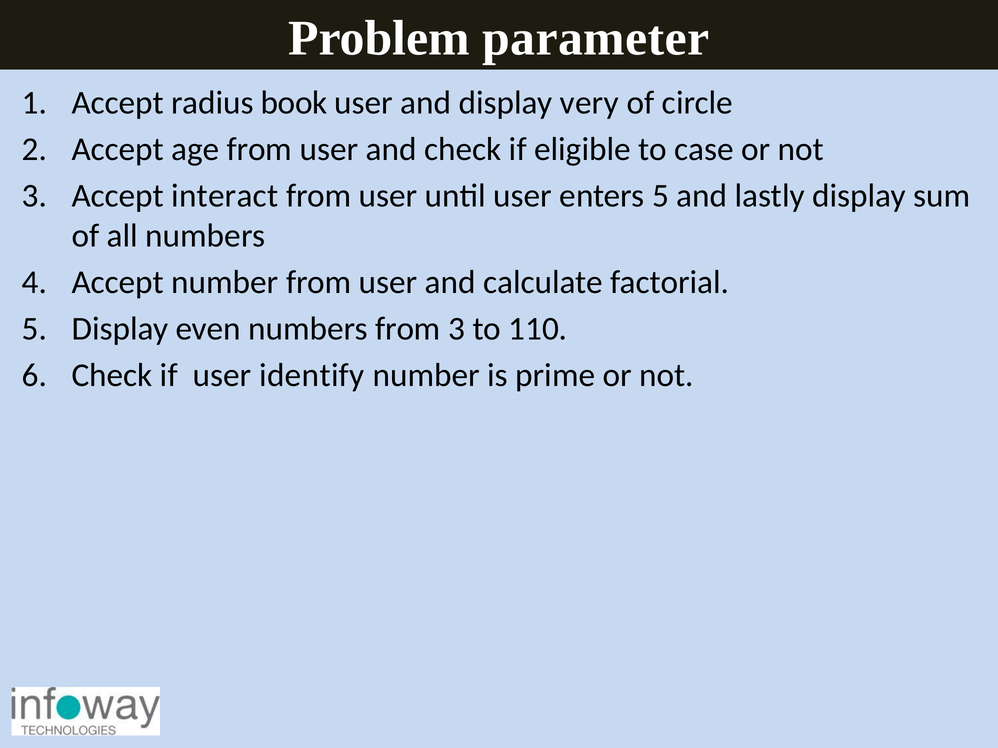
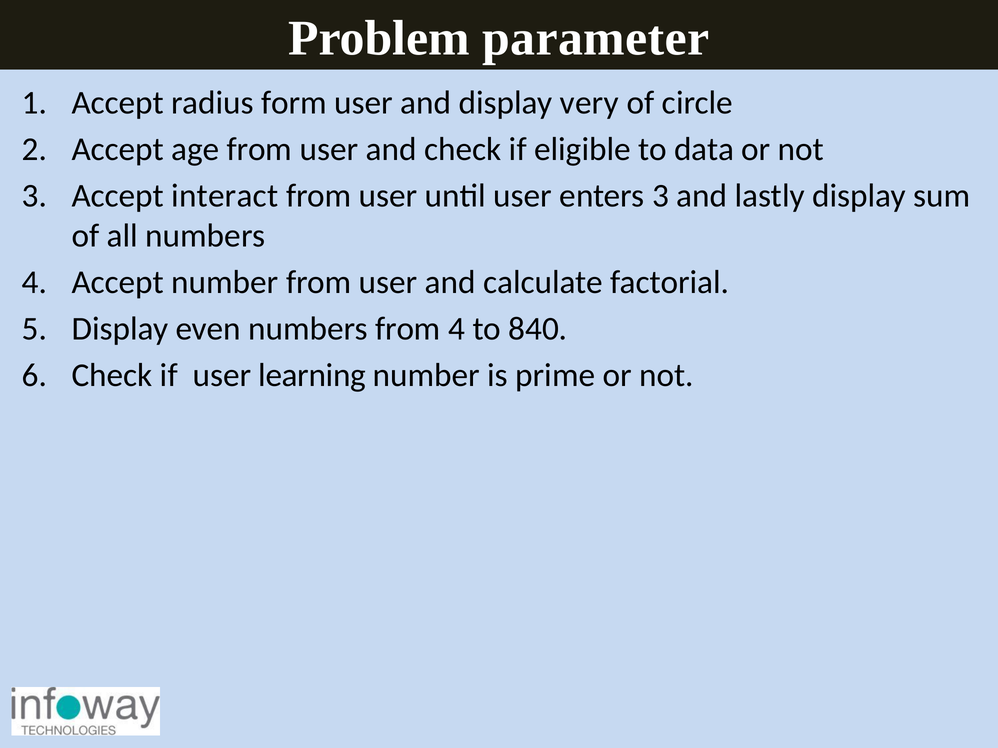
book: book -> form (294, 103)
case: case -> data (704, 149)
enters 5: 5 -> 3 (661, 196)
from 3: 3 -> 4 (456, 329)
110: 110 -> 840 (538, 329)
identify: identify -> learning (312, 376)
